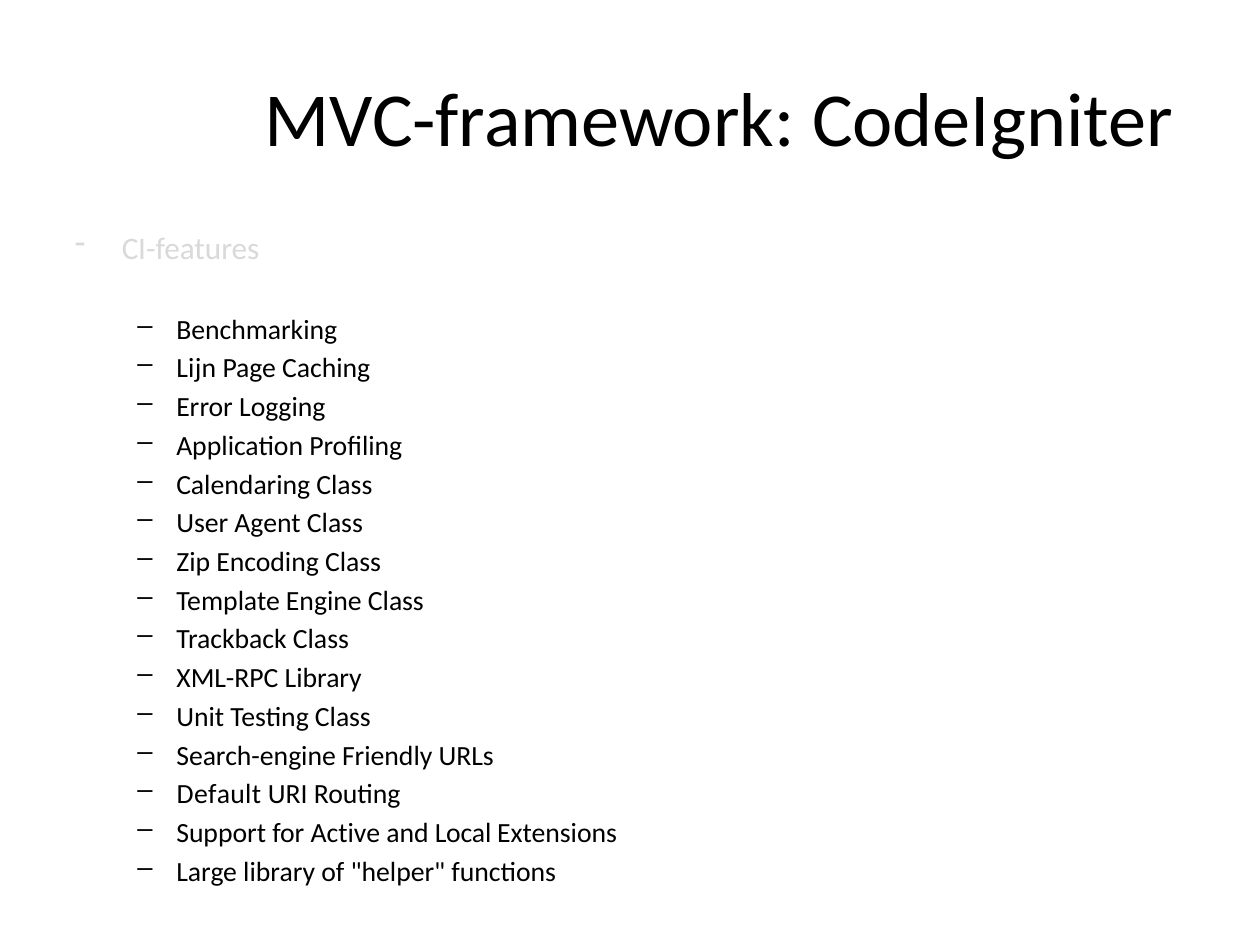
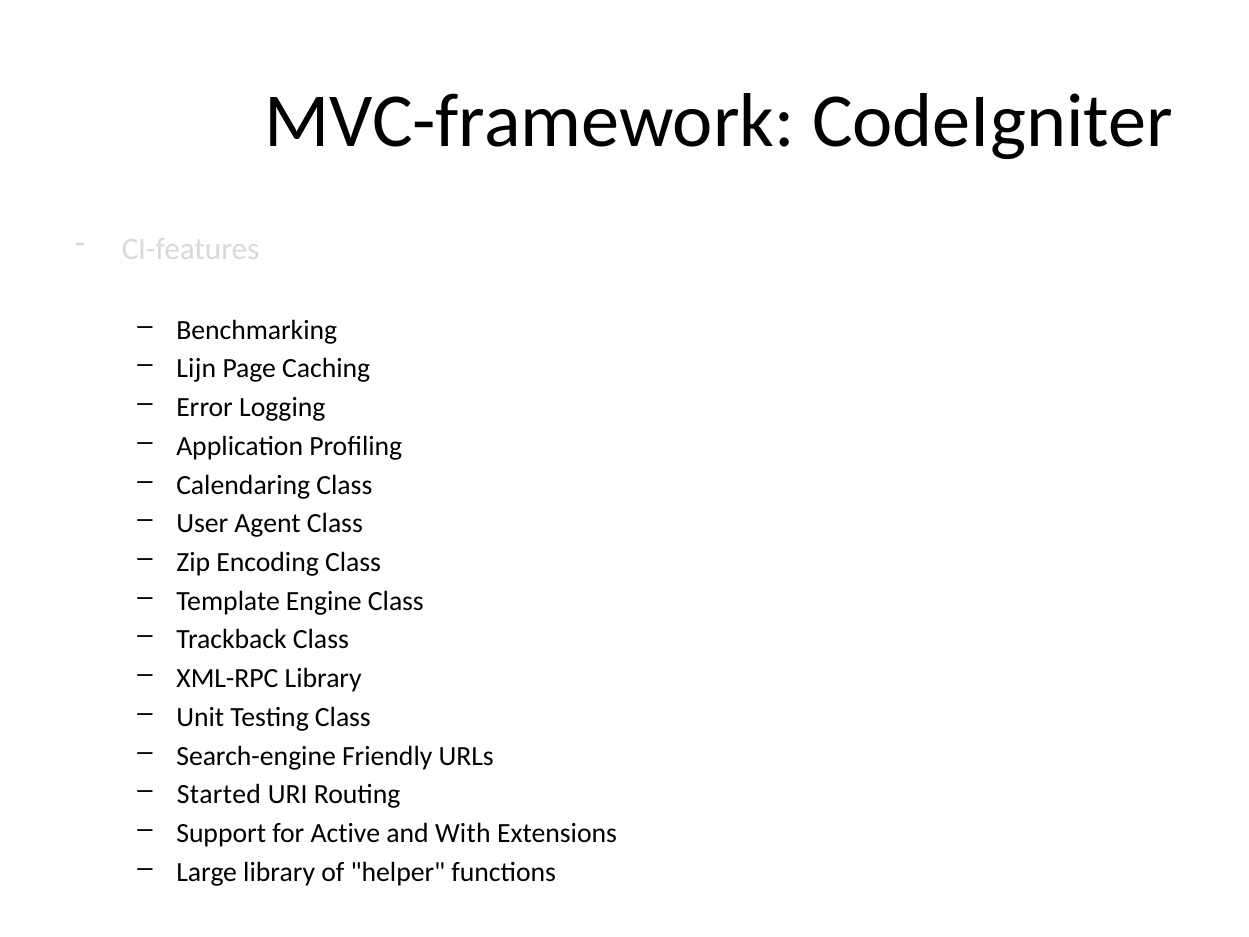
Default: Default -> Started (219, 794)
Local: Local -> With (463, 833)
